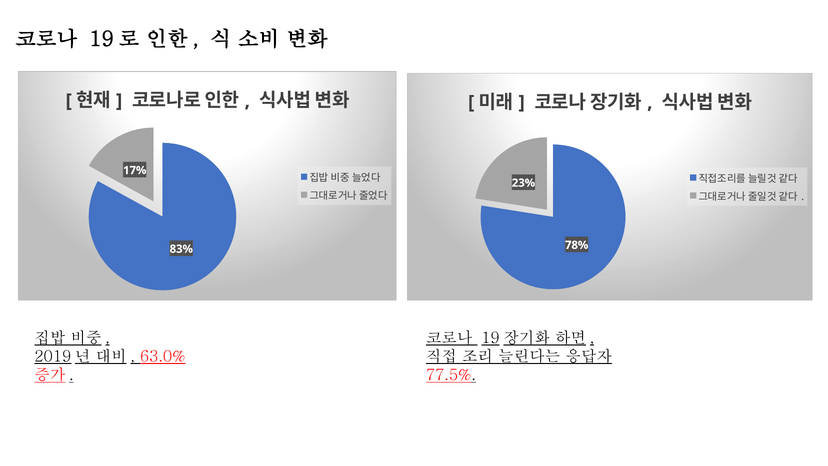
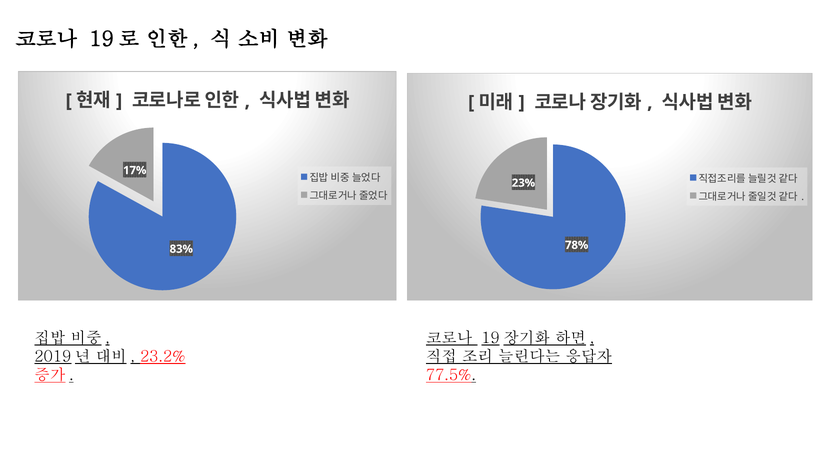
63.0%: 63.0% -> 23.2% (163, 356)
